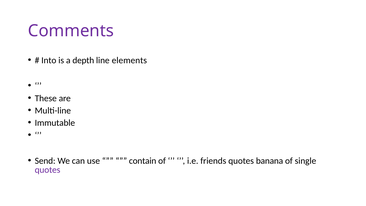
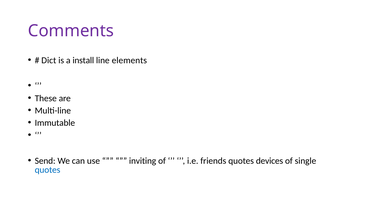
Into: Into -> Dict (49, 60)
depth: depth -> install (83, 60)
contain: contain -> inviting (143, 161)
banana: banana -> devices (270, 161)
quotes colour: purple -> blue (48, 170)
